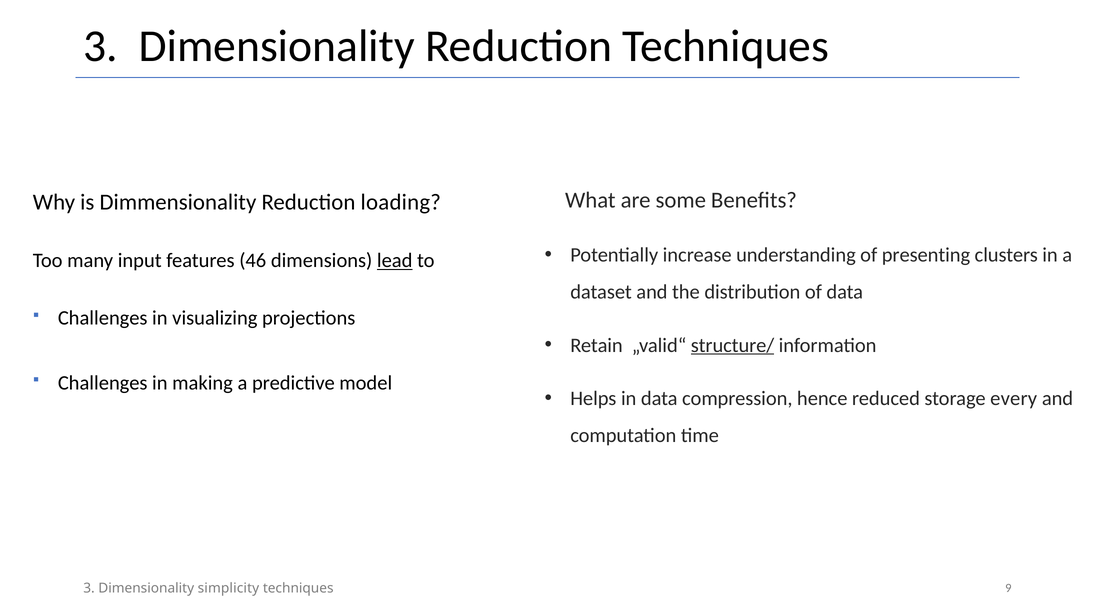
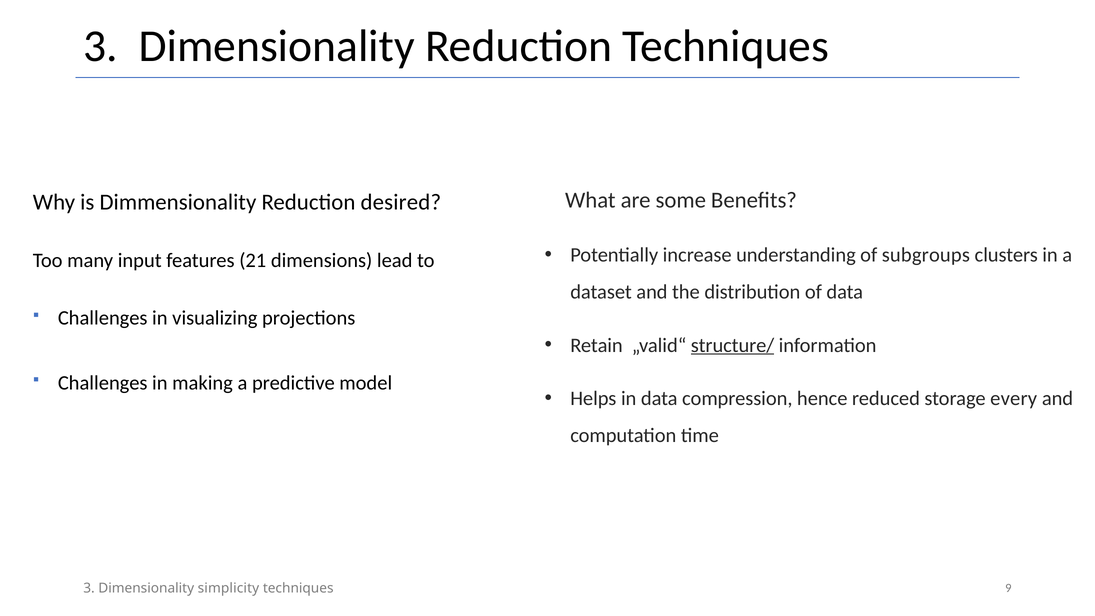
loading: loading -> desired (401, 202)
presenting: presenting -> subgroups (926, 255)
46: 46 -> 21 (253, 261)
lead underline: present -> none (395, 261)
